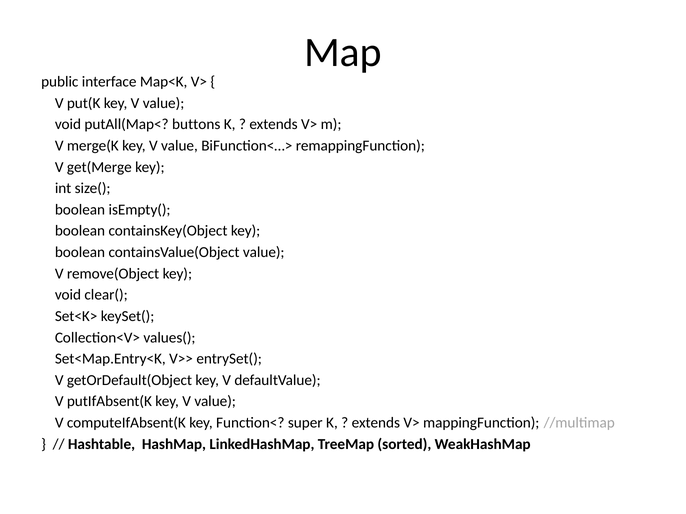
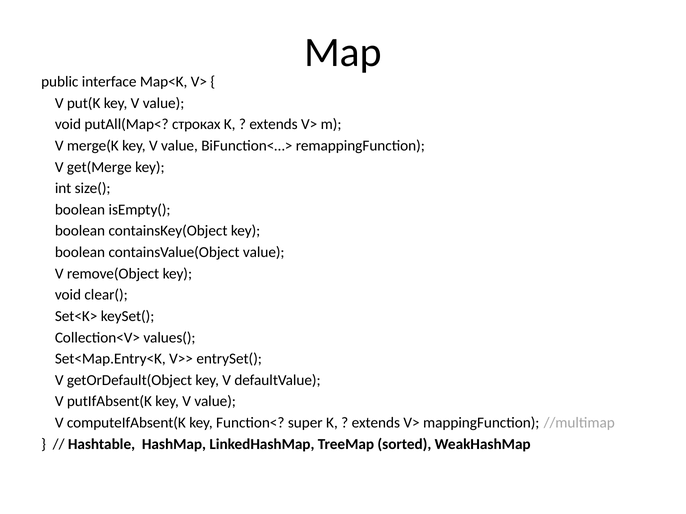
buttons: buttons -> строках (196, 124)
